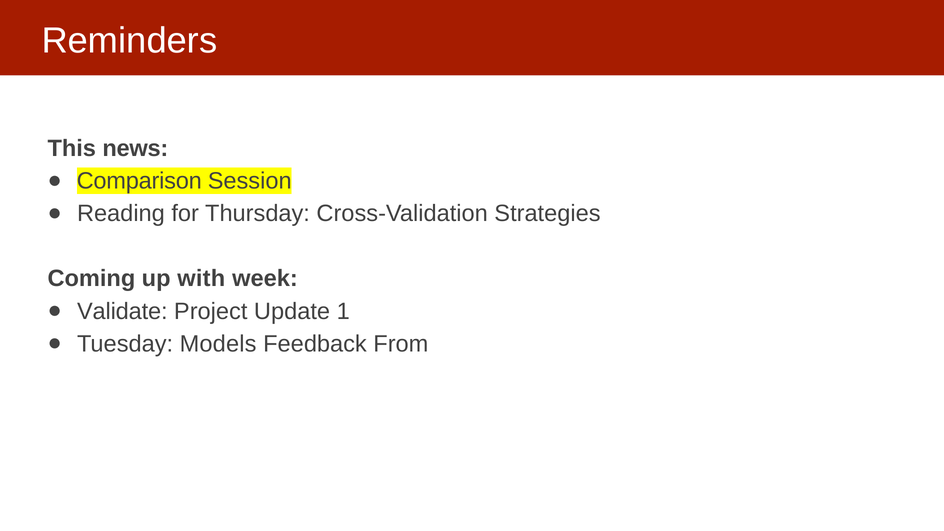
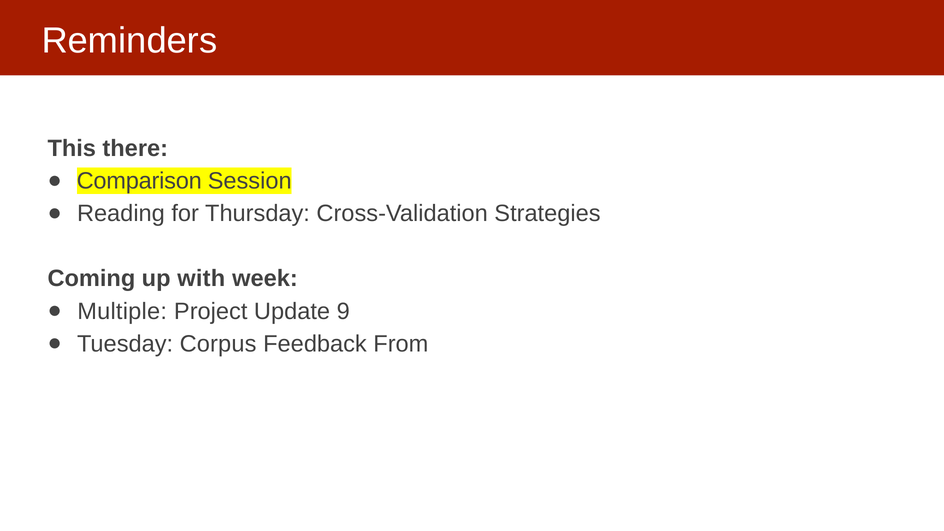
news: news -> there (135, 148)
Validate: Validate -> Multiple (122, 311)
1: 1 -> 9 (343, 311)
Models: Models -> Corpus (218, 344)
